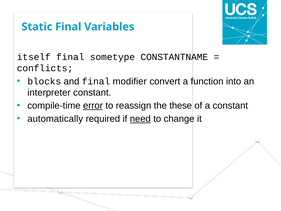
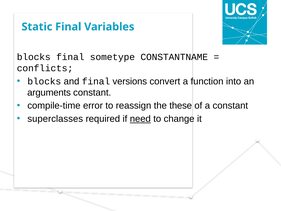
itself: itself -> blocks (34, 57)
modifier: modifier -> versions (130, 81)
interpreter: interpreter -> arguments (49, 92)
error underline: present -> none (93, 106)
automatically: automatically -> superclasses (55, 119)
